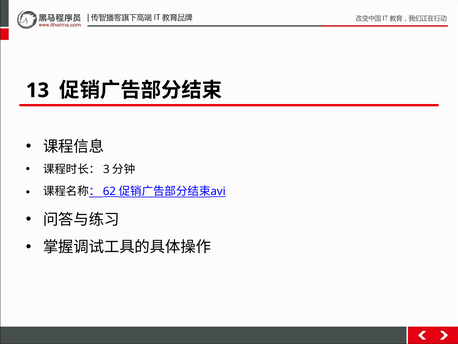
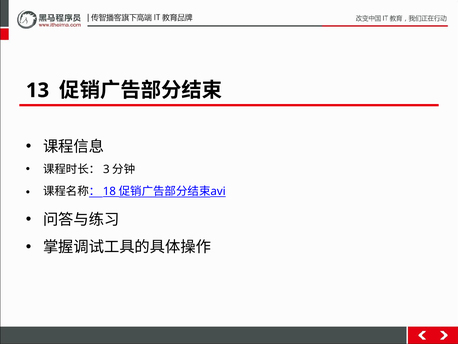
62: 62 -> 18 (109, 191)
